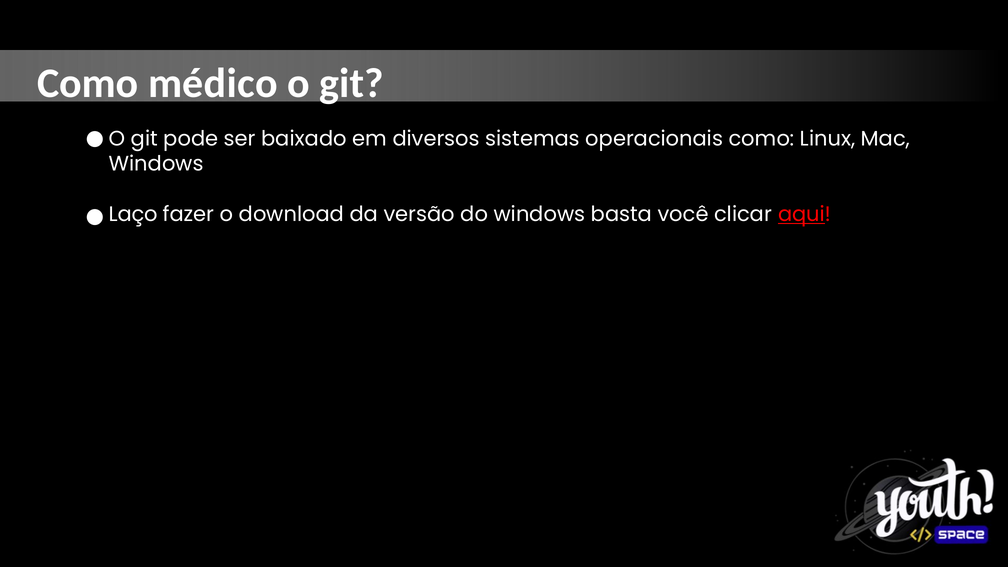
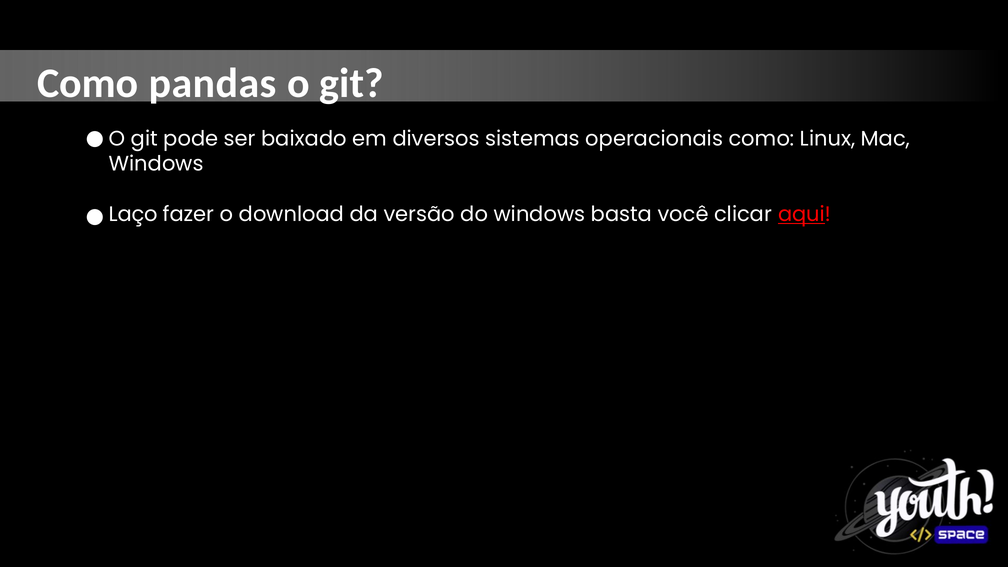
médico: médico -> pandas (213, 83)
